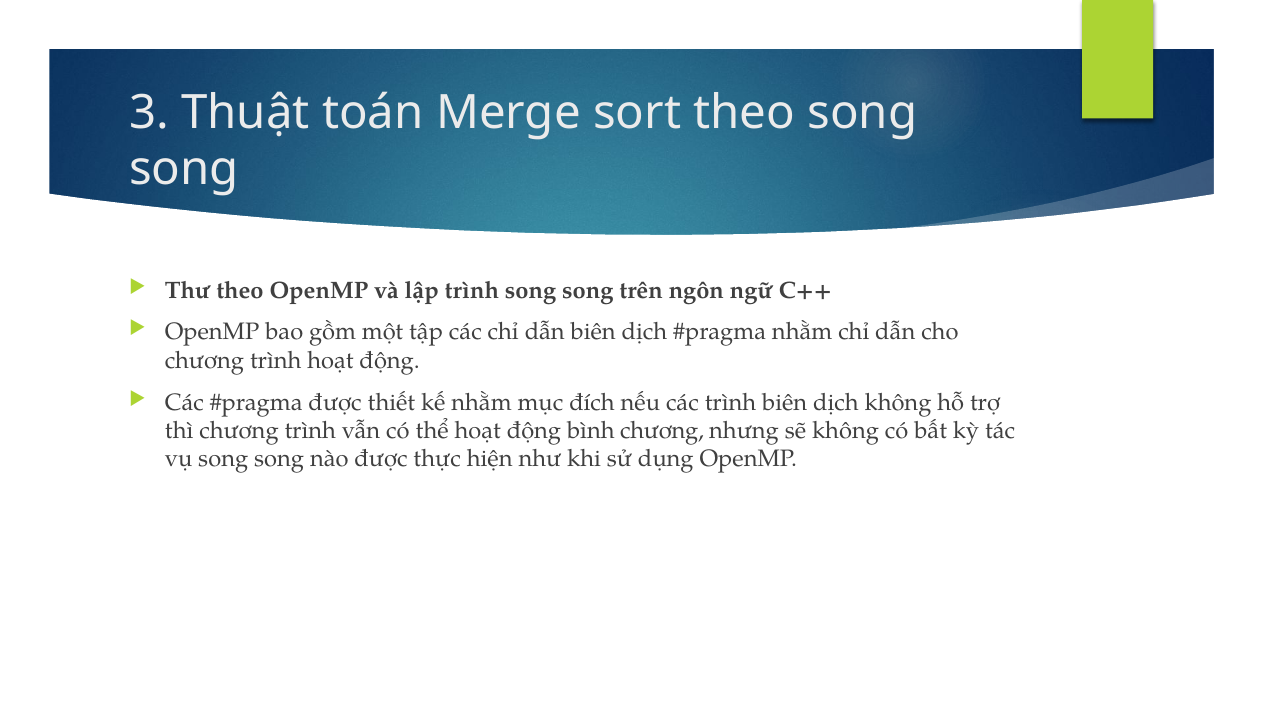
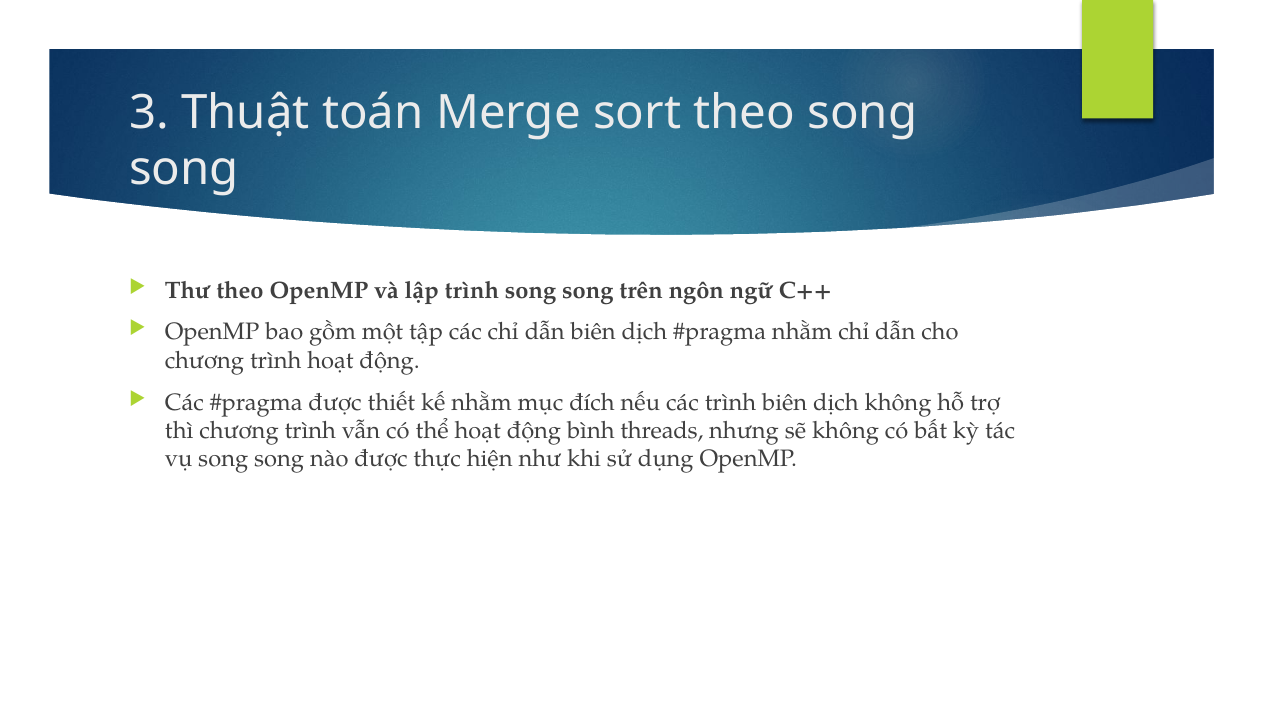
bình chương: chương -> threads (662, 431)
